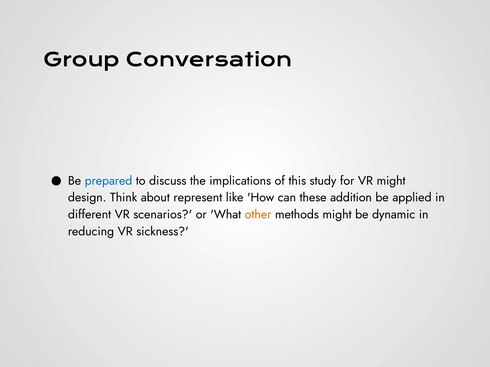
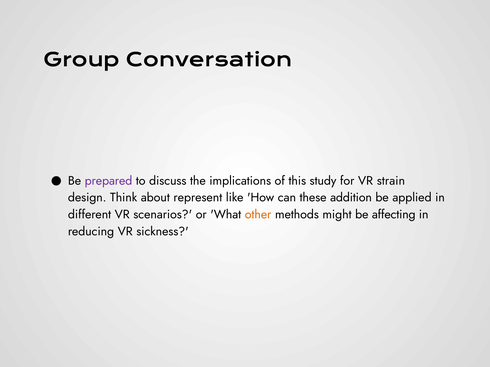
prepared colour: blue -> purple (109, 181)
VR might: might -> strain (391, 181)
dynamic: dynamic -> affecting (394, 215)
